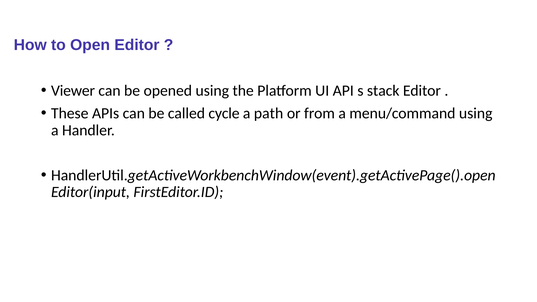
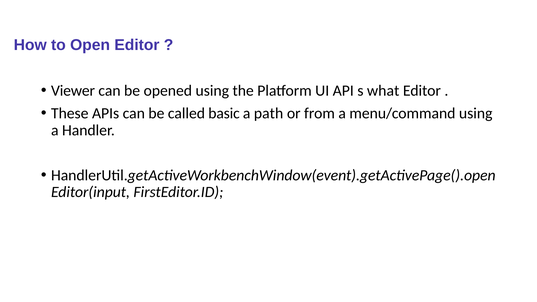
stack: stack -> what (383, 91)
cycle: cycle -> basic (224, 113)
